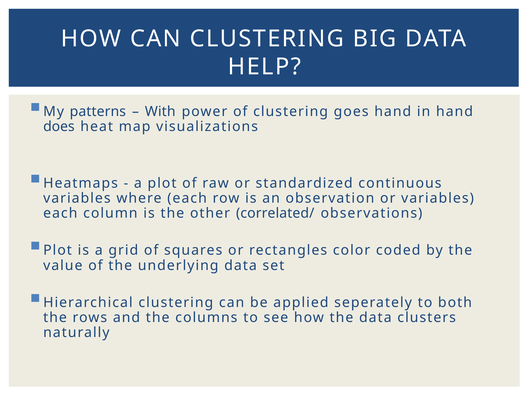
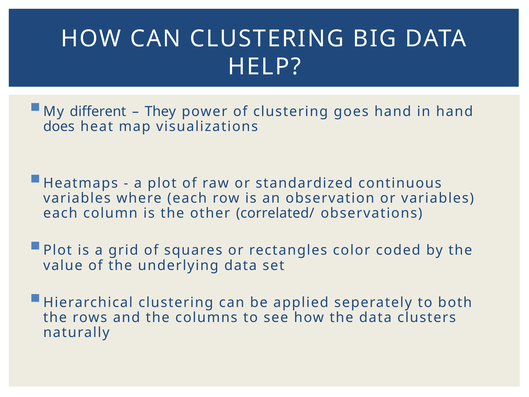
patterns: patterns -> different (98, 111)
With: With -> They (160, 111)
